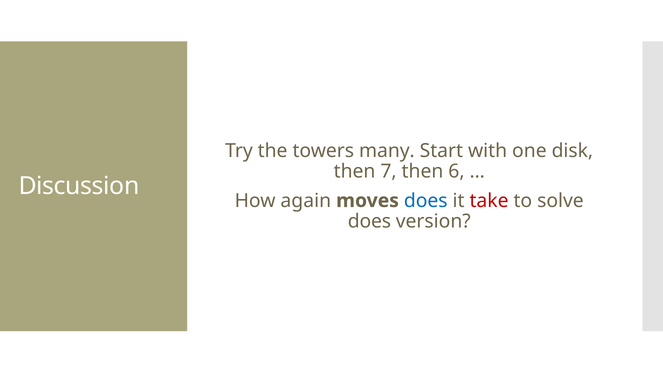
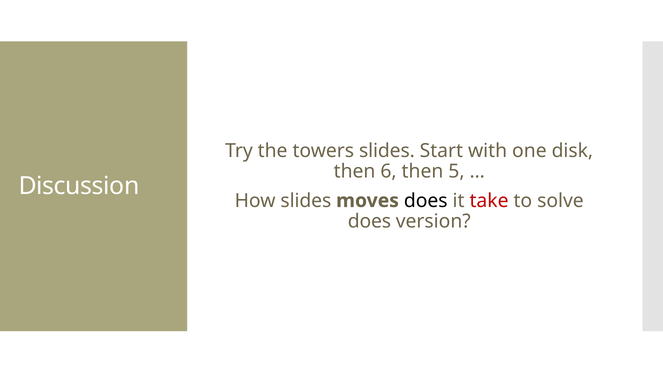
towers many: many -> slides (387, 151)
7: 7 -> 6 (389, 172)
6: 6 -> 5 (456, 172)
How again: again -> slides (306, 201)
does colour: blue -> black (426, 201)
